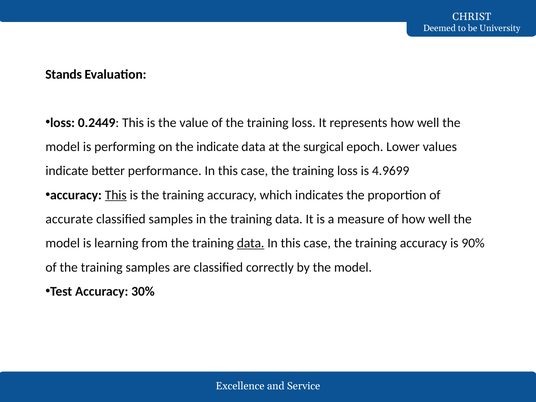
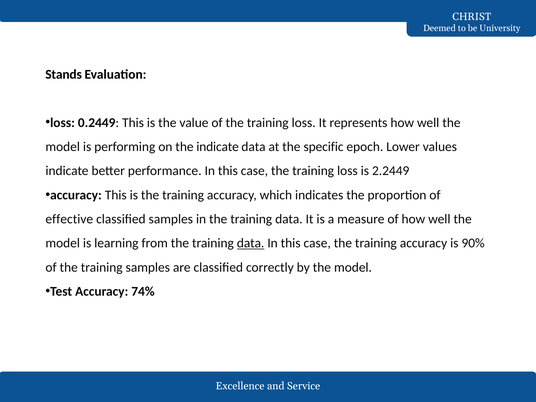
surgical: surgical -> specific (324, 147)
4.9699: 4.9699 -> 2.2449 (391, 171)
This underline: present -> none (116, 195)
accurate: accurate -> effective (69, 219)
30%: 30% -> 74% (143, 291)
